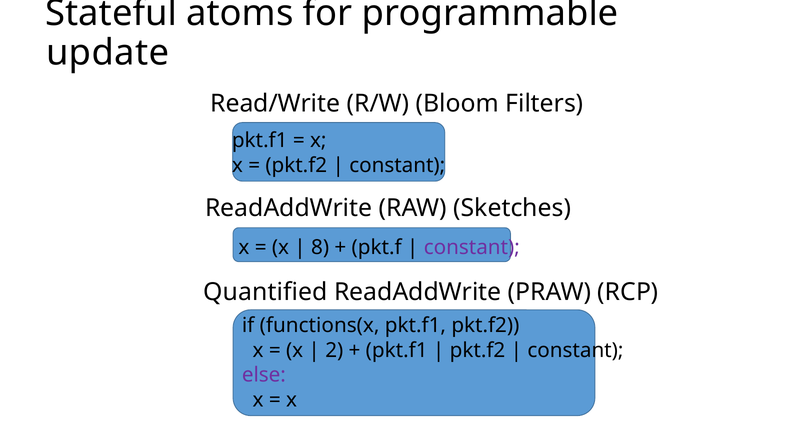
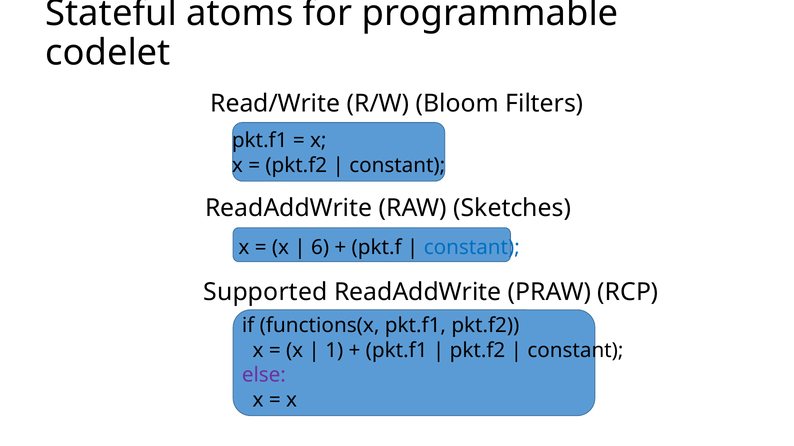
update: update -> codelet (108, 53)
8: 8 -> 6 (320, 248)
constant colour: purple -> blue (472, 248)
Quantified: Quantified -> Supported (265, 293)
2: 2 -> 1 (334, 351)
